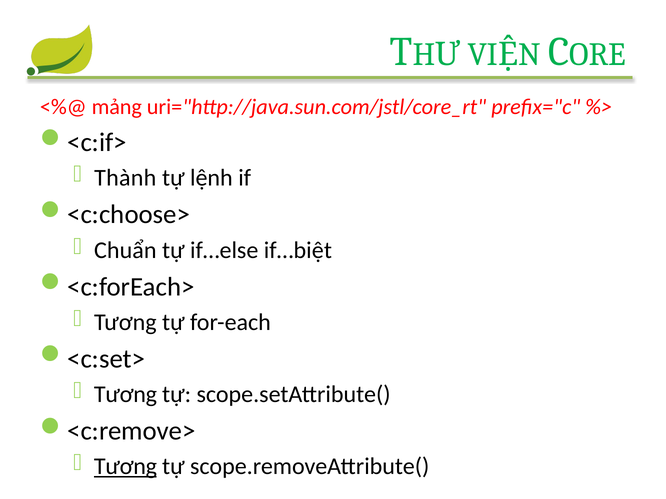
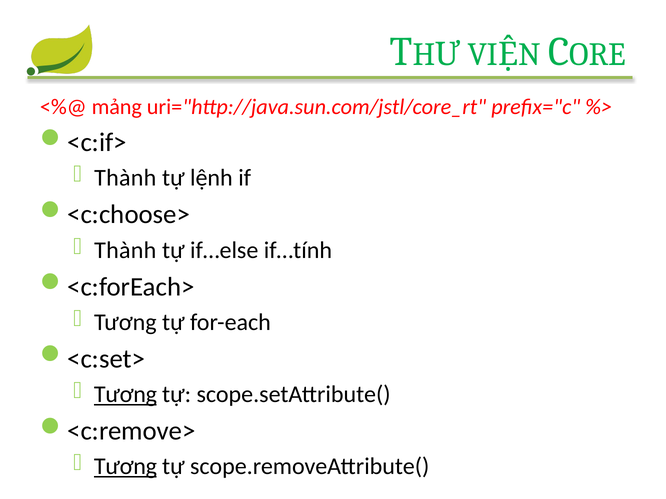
Chuẩn: Chuẩn -> Thành (125, 250)
if…biệt: if…biệt -> if…tính (298, 250)
Tương underline: none -> present (125, 395)
